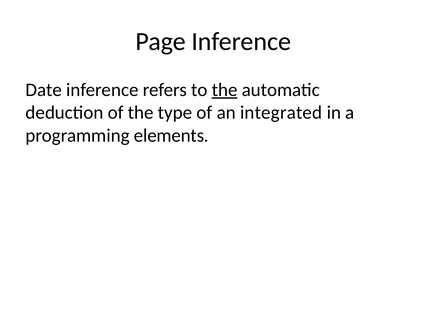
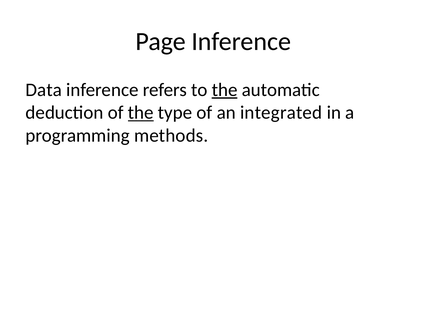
Date: Date -> Data (44, 90)
the underline: none -> present (141, 112)
elements: elements -> methods (171, 135)
